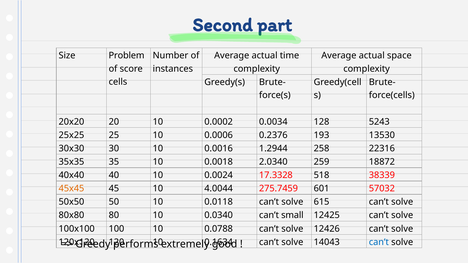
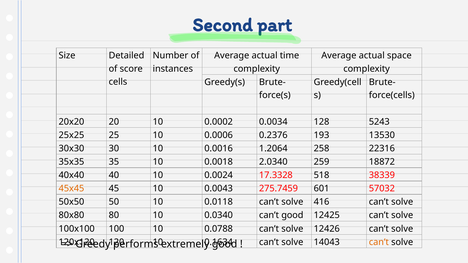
Problem: Problem -> Detailed (126, 56)
1.2944: 1.2944 -> 1.2064 (273, 149)
4.0044: 4.0044 -> 0.0043 (219, 189)
615: 615 -> 416 (322, 202)
can’t small: small -> good (292, 216)
can’t colour: blue -> orange (379, 242)
